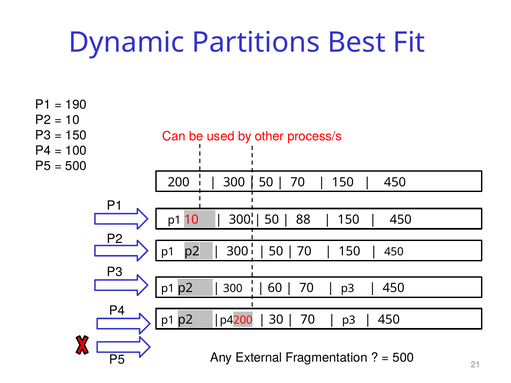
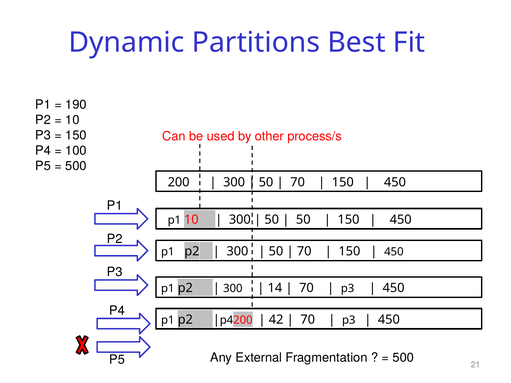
88: 88 -> 50 (303, 220)
60: 60 -> 14 (275, 288)
30: 30 -> 42 (276, 320)
